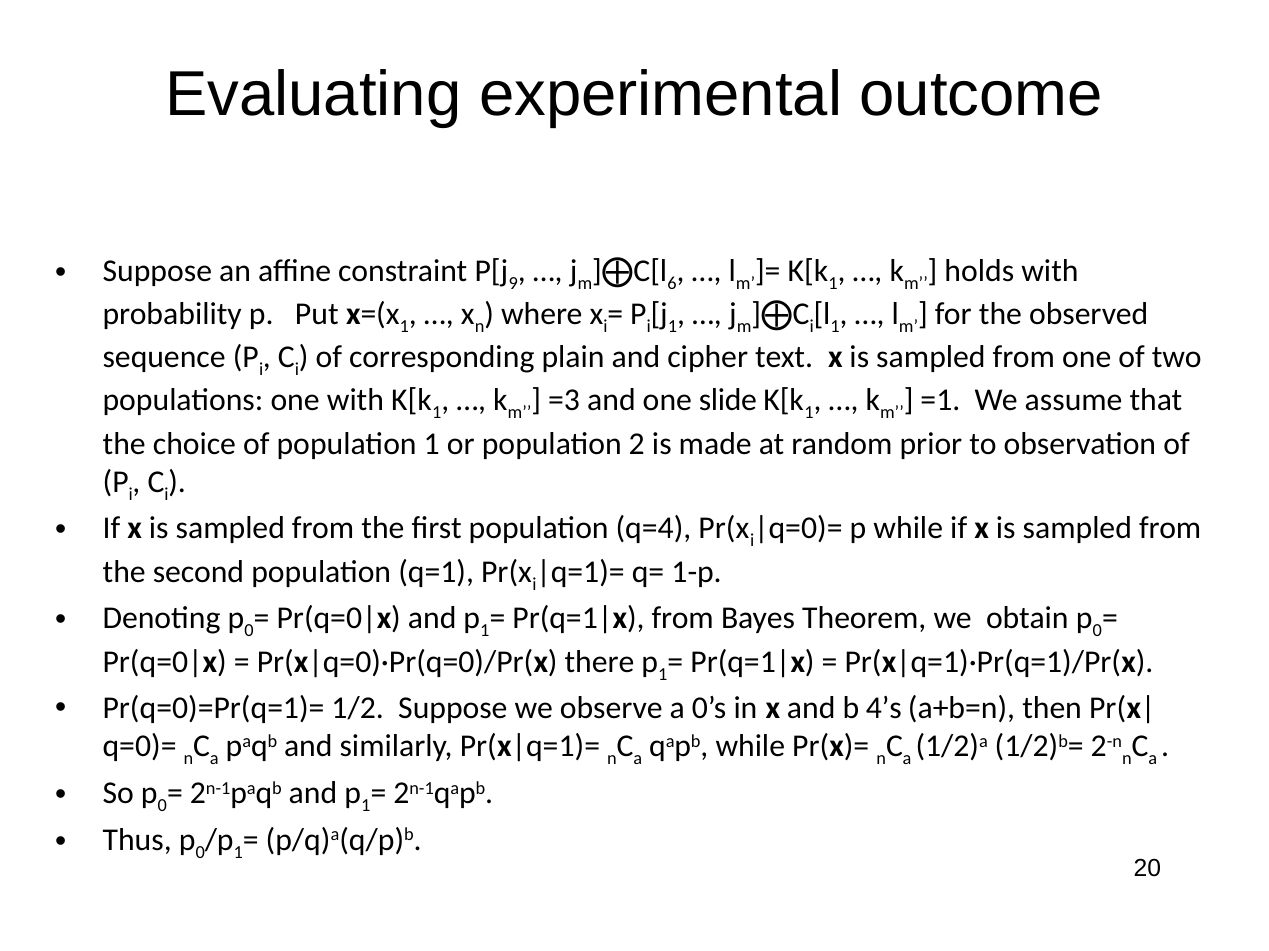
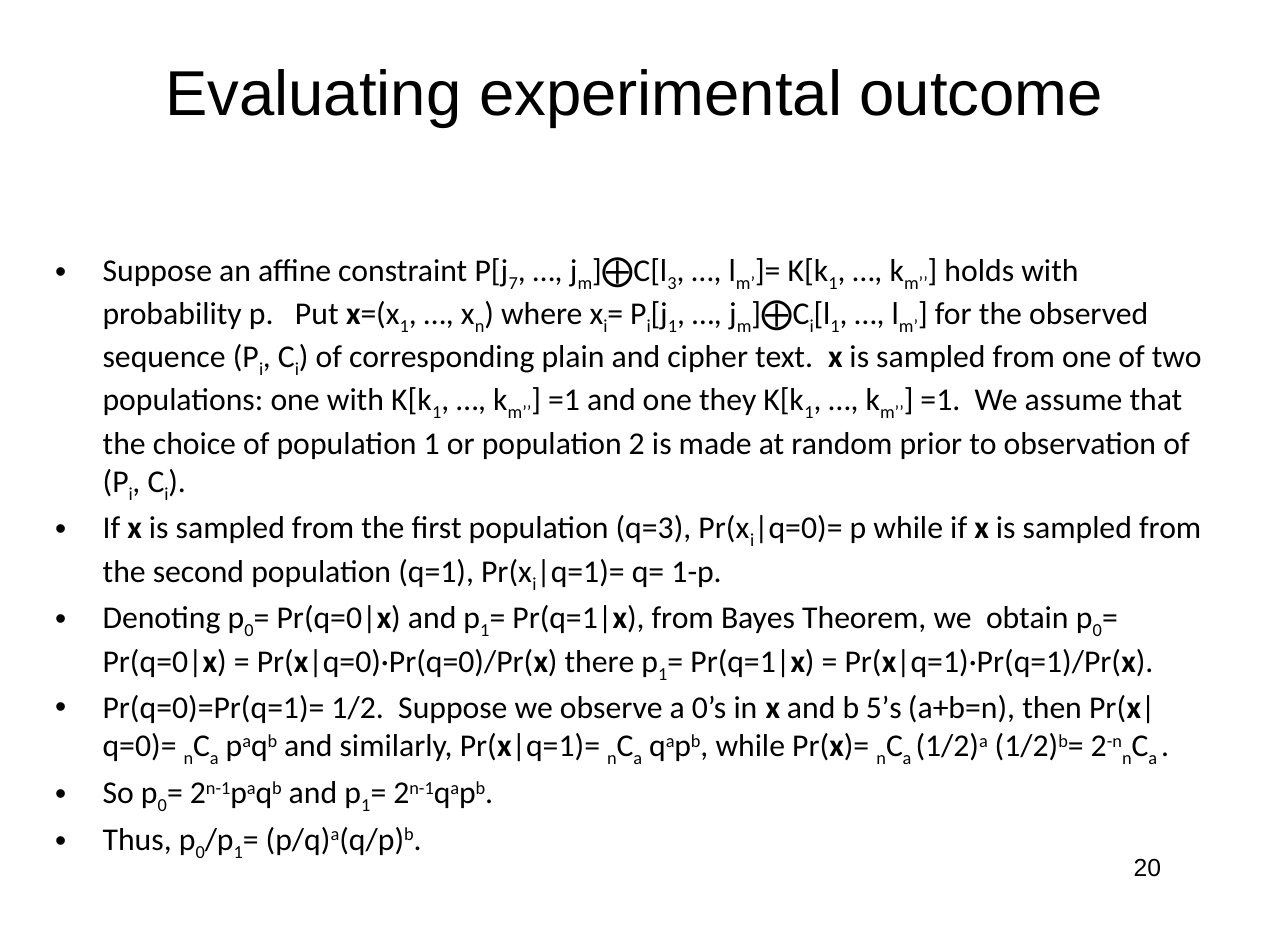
6: 6 -> 3 (672, 283)
9: 9 -> 7 (513, 283)
=3: =3 -> =1 (564, 401)
slide: slide -> they (728, 401)
q=4: q=4 -> q=3 (653, 529)
4’s: 4’s -> 5’s (884, 709)
